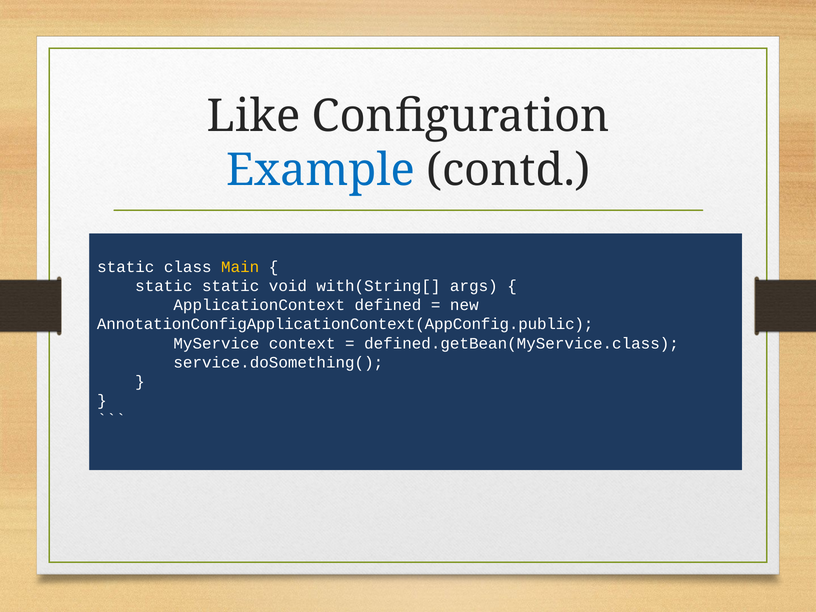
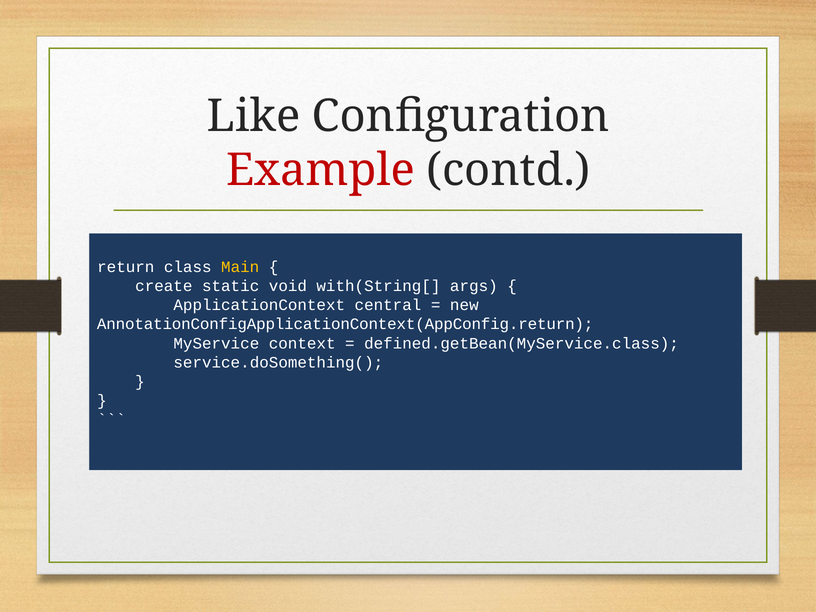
Example colour: blue -> red (320, 170)
static: static -> return (126, 267)
static: static -> create (164, 286)
defined: defined -> central (388, 305)
AnnotationConfigApplicationContext(AppConfig.public: AnnotationConfigApplicationContext(AppConfig.public -> AnnotationConfigApplicationContext(AppConfig.return (345, 324)
